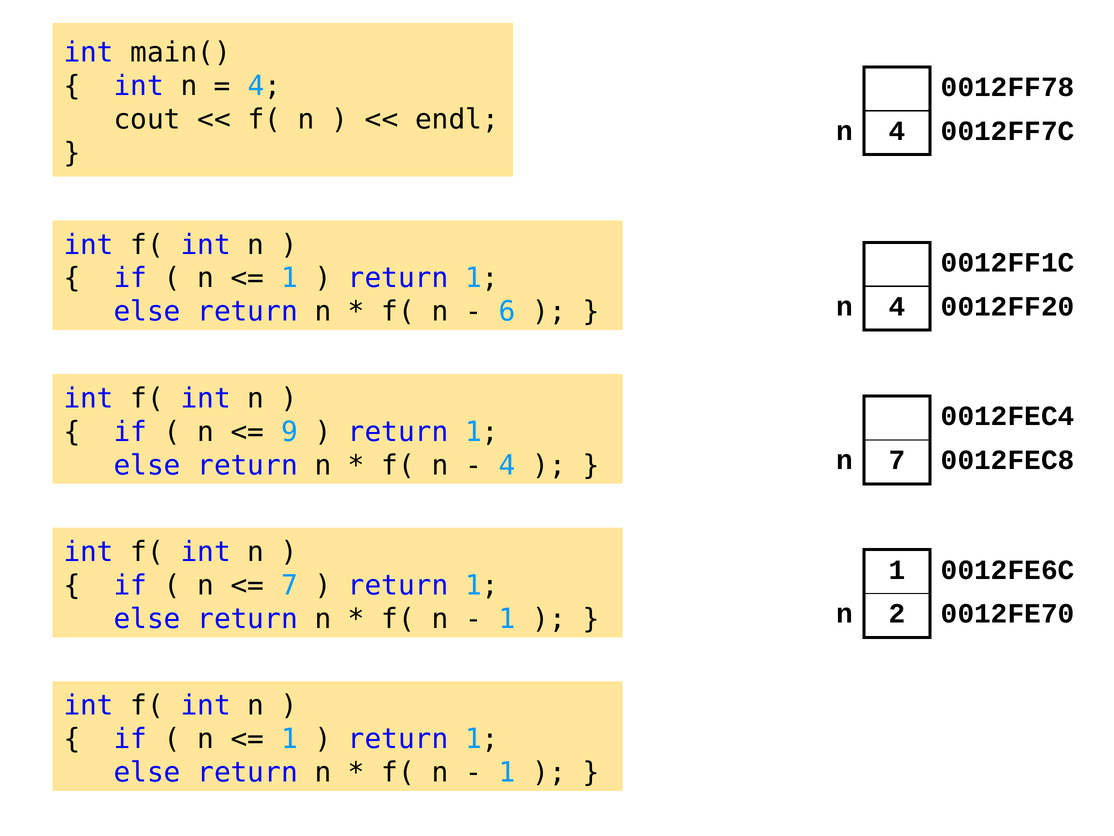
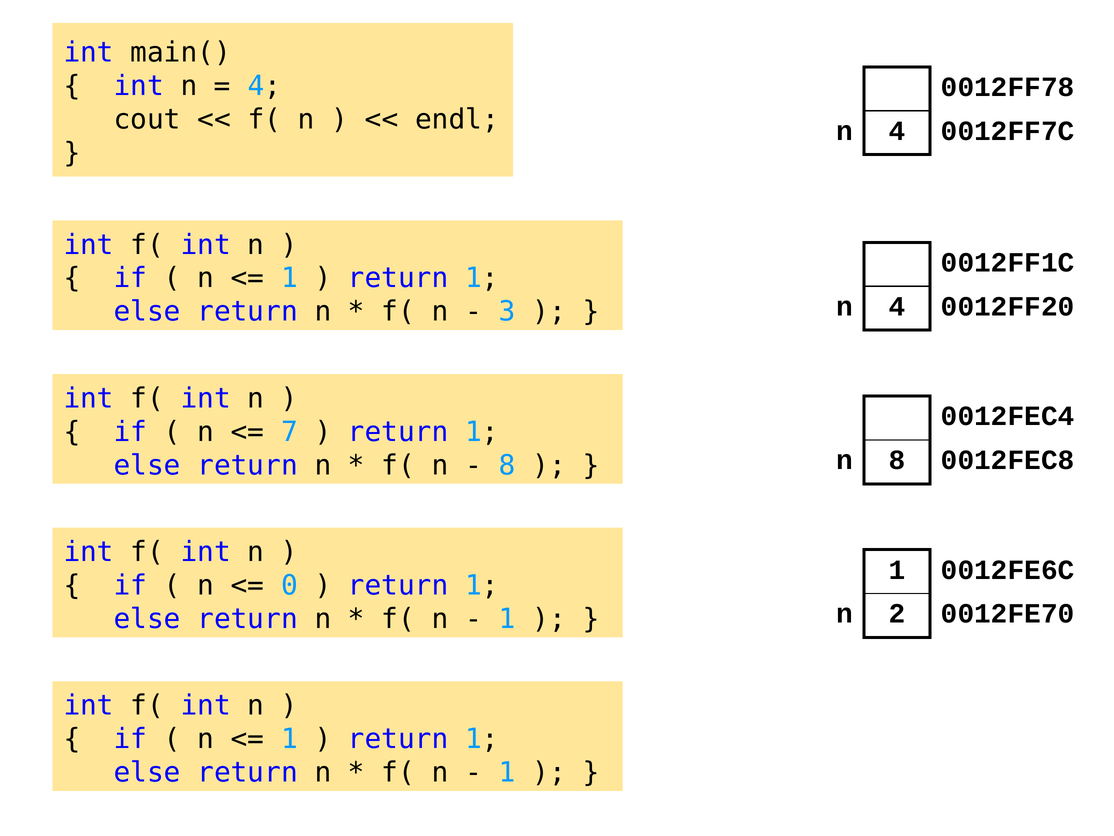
6: 6 -> 3 (507, 312)
9: 9 -> 7 (289, 432)
n 7: 7 -> 8 (897, 460)
4: 4 -> 8 (507, 465)
7: 7 -> 0 (289, 585)
